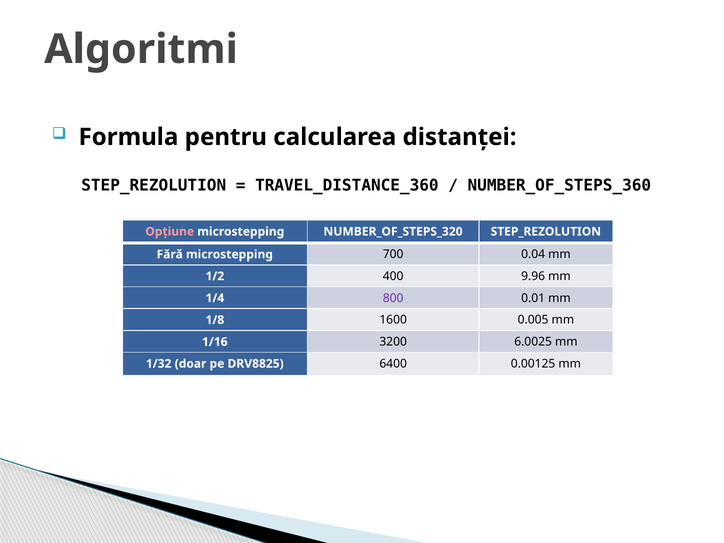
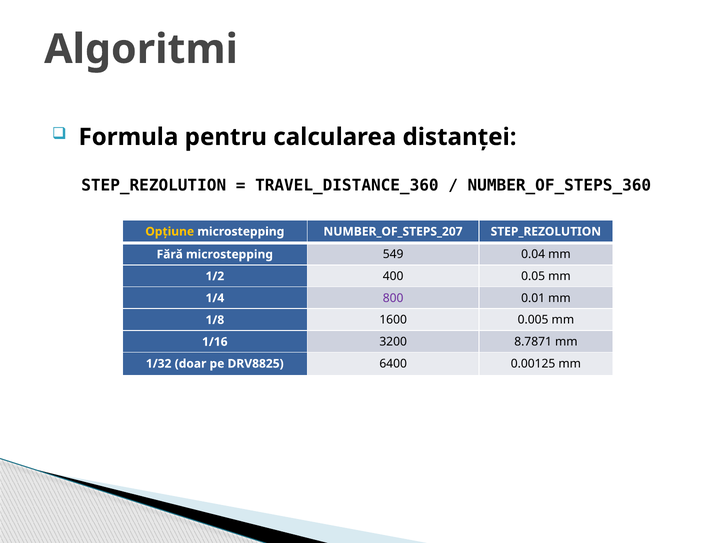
Opțiune colour: pink -> yellow (170, 232)
NUMBER_OF_STEPS_320: NUMBER_OF_STEPS_320 -> NUMBER_OF_STEPS_207 (393, 232)
700: 700 -> 549 (393, 254)
9.96: 9.96 -> 0.05 (533, 276)
6.0025: 6.0025 -> 8.7871 (533, 342)
